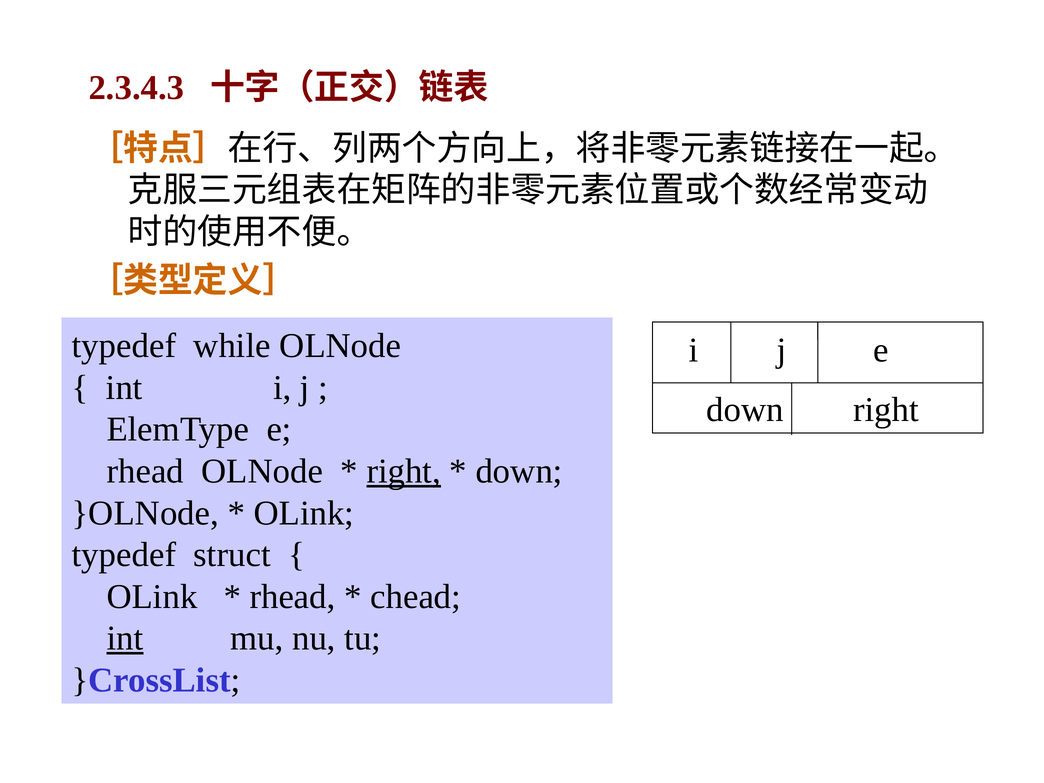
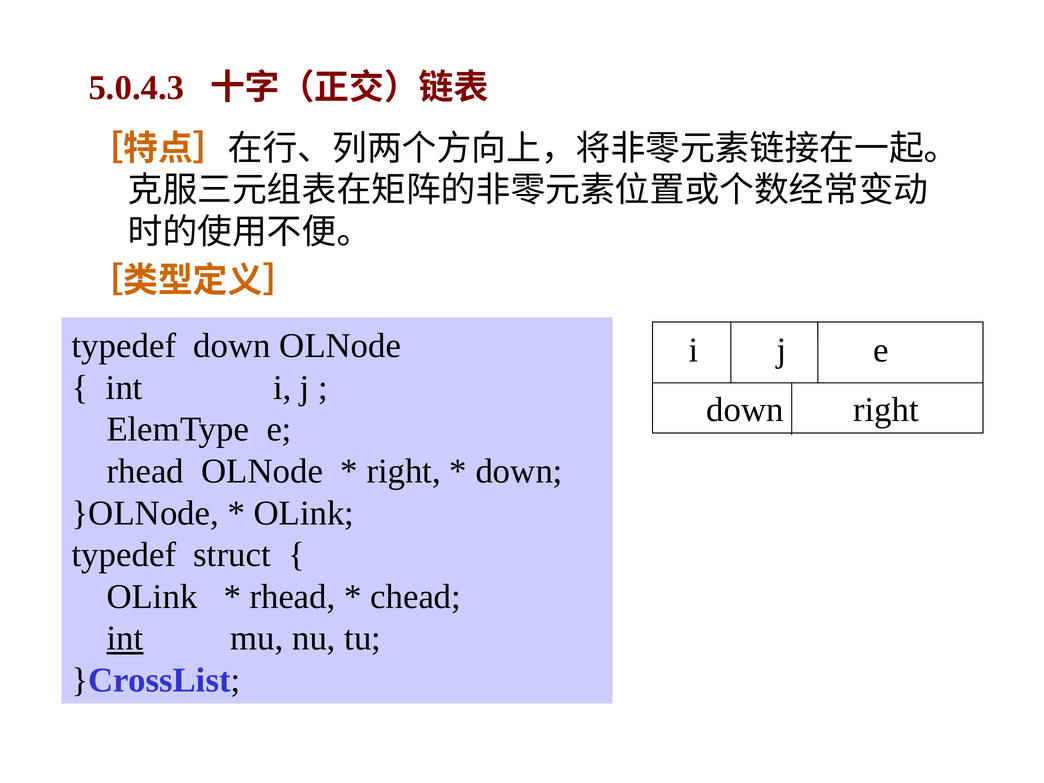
2.3.4.3: 2.3.4.3 -> 5.0.4.3 (136, 88)
typedef while: while -> down (232, 346)
right underline: present -> none (404, 471)
